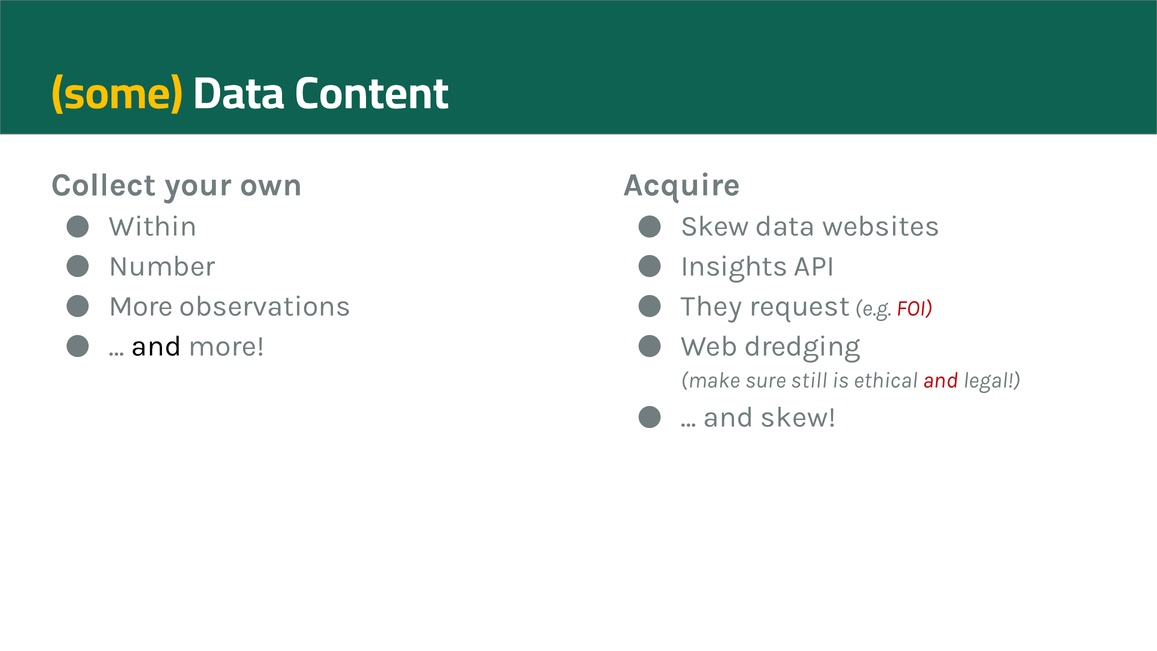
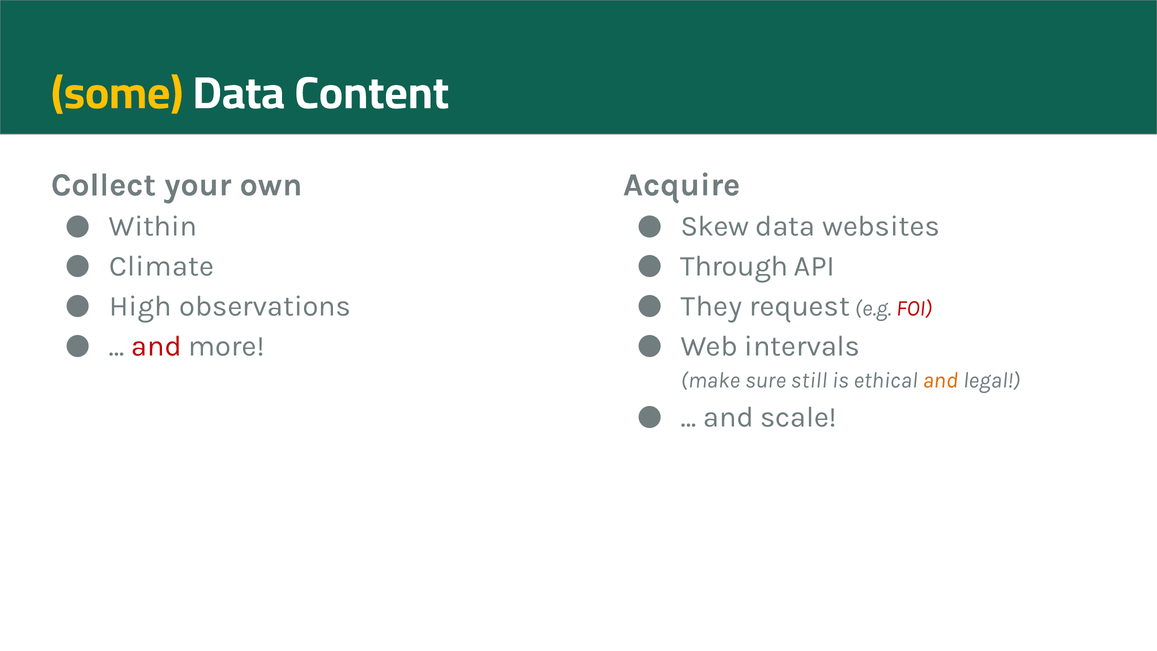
Number: Number -> Climate (162, 266)
Insights: Insights -> Through (734, 266)
More: More -> High (141, 306)
and colour: black -> red (156, 346)
dredging: dredging -> intervals (802, 346)
and colour: red -> orange (940, 380)
and skew: skew -> scale (799, 417)
